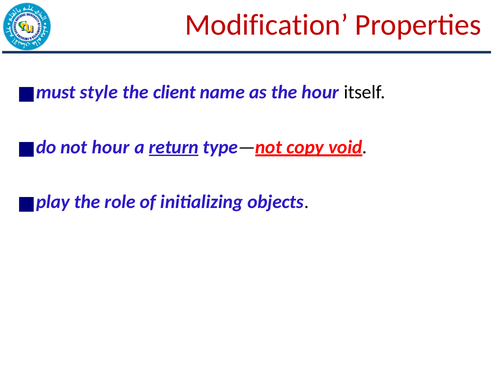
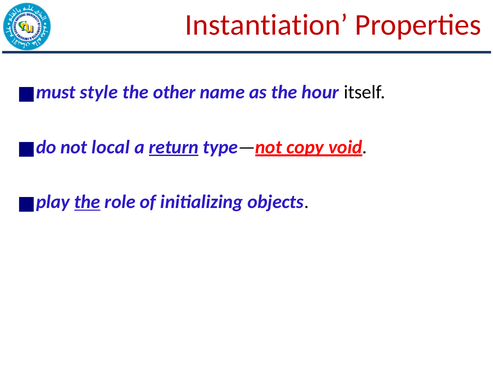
Modification: Modification -> Instantiation (267, 25)
client: client -> other (174, 92)
not hour: hour -> local (111, 147)
the underline: none -> present (87, 202)
